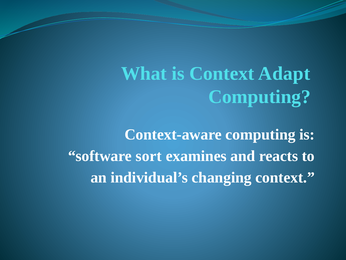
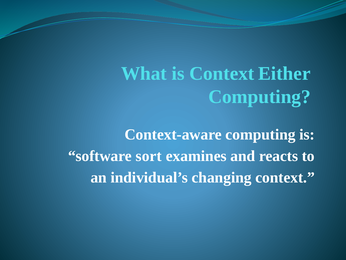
Adapt: Adapt -> Either (284, 73)
